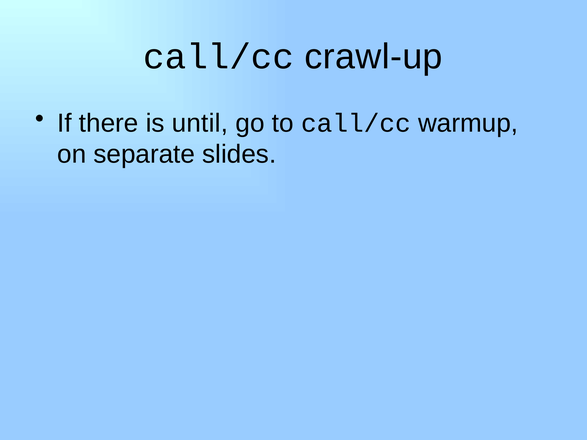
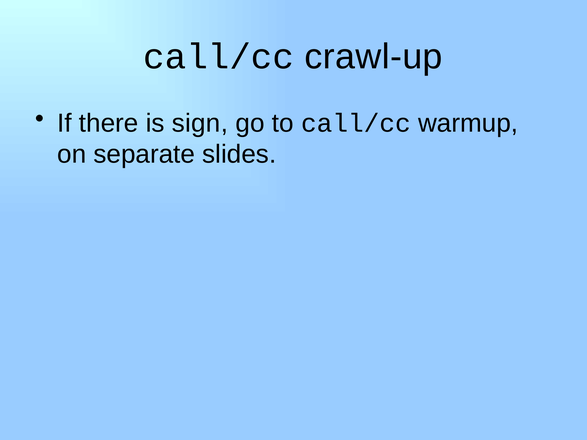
until: until -> sign (200, 123)
